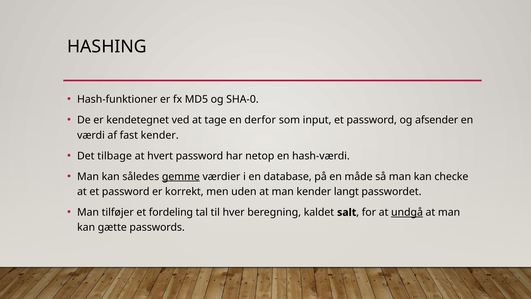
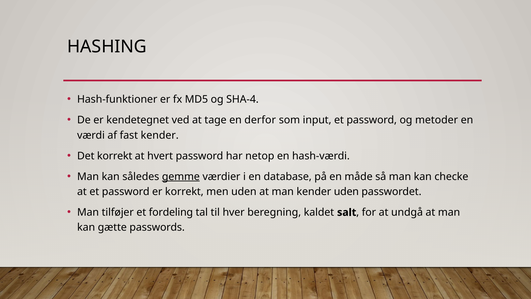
SHA-0: SHA-0 -> SHA-4 (242, 99)
afsender: afsender -> metoder (437, 120)
Det tilbage: tilbage -> korrekt (115, 156)
kender langt: langt -> uden (346, 192)
undgå underline: present -> none (407, 212)
